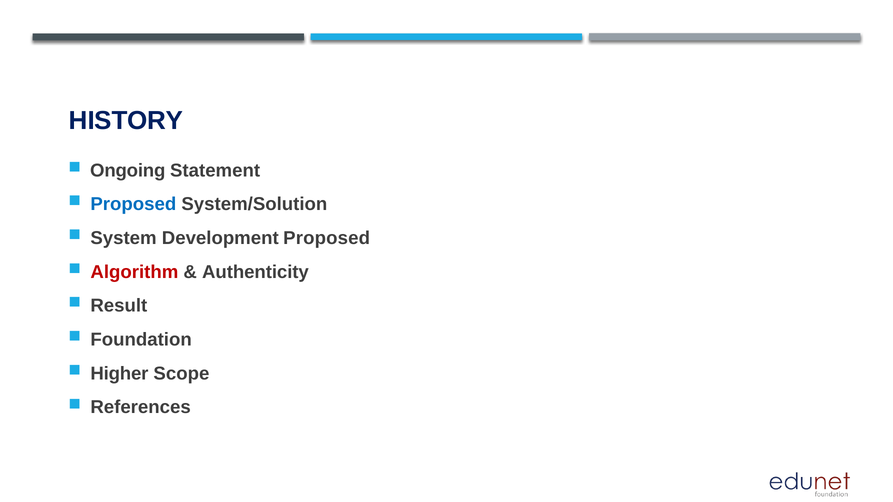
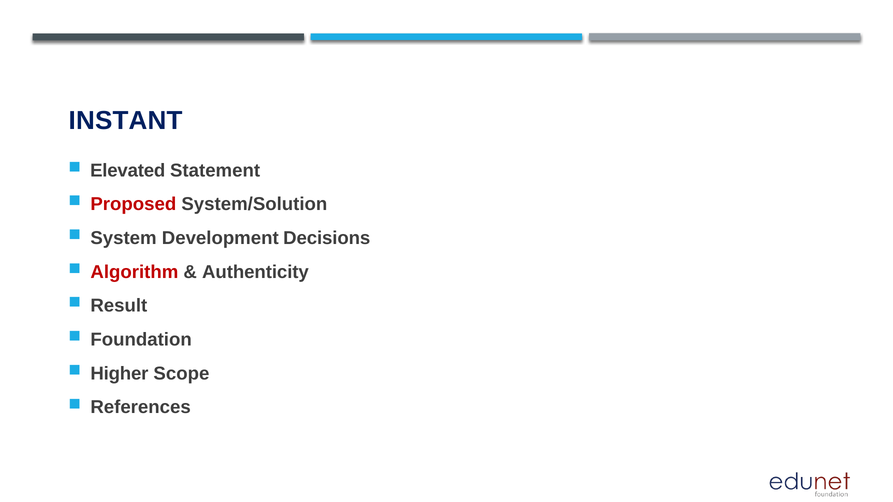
HISTORY: HISTORY -> INSTANT (126, 121)
Ongoing: Ongoing -> Elevated (128, 170)
Proposed colour: blue -> red (133, 204)
Development Proposed: Proposed -> Decisions (327, 238)
